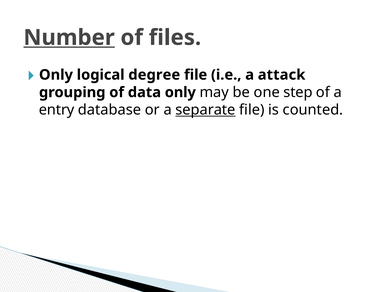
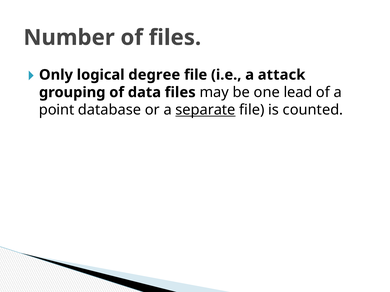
Number underline: present -> none (69, 38)
data only: only -> files (180, 93)
step: step -> lead (298, 93)
entry: entry -> point (57, 110)
